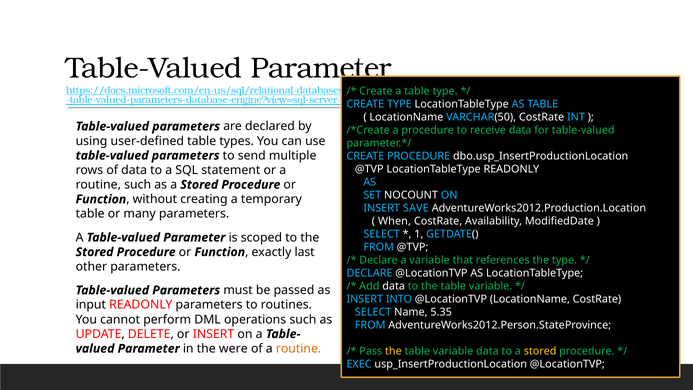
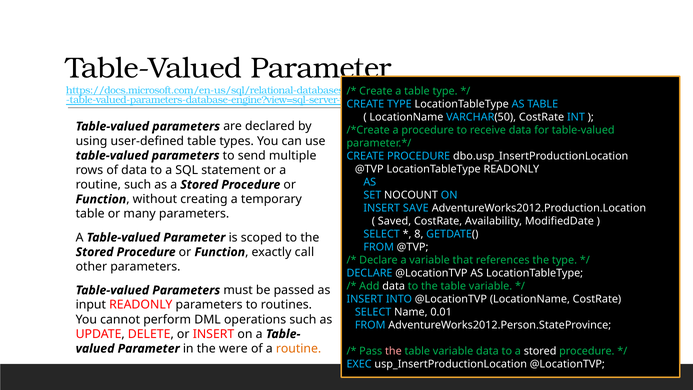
When: When -> Saved (395, 221)
1: 1 -> 8 (419, 234)
last: last -> call (304, 252)
5.35: 5.35 -> 0.01 (441, 312)
the colour: yellow -> pink (393, 351)
stored colour: yellow -> white (540, 351)
